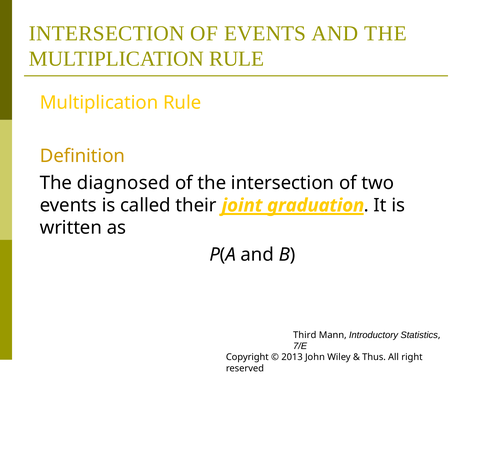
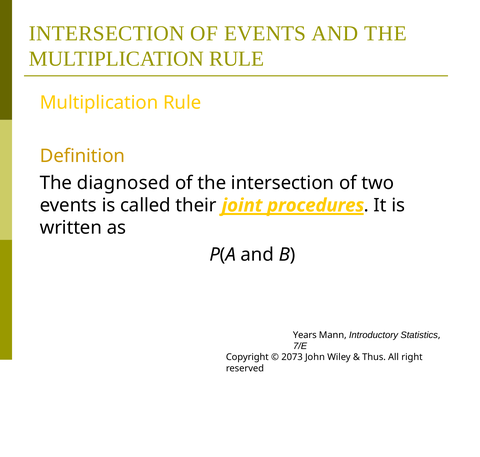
graduation: graduation -> procedures (316, 206)
Third: Third -> Years (305, 335)
2013: 2013 -> 2073 (292, 357)
